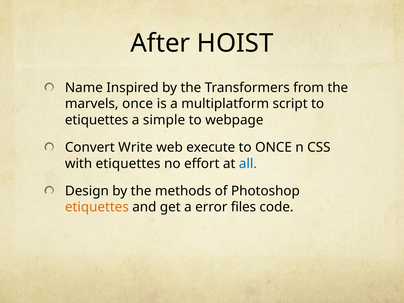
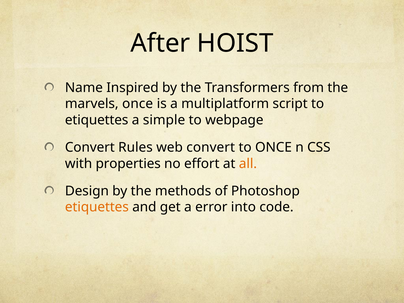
Write: Write -> Rules (135, 147)
web execute: execute -> convert (211, 147)
with etiquettes: etiquettes -> properties (128, 164)
all colour: blue -> orange (248, 164)
files: files -> into (243, 207)
